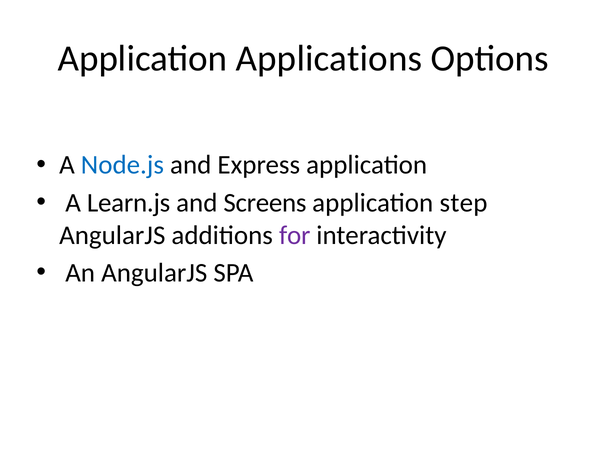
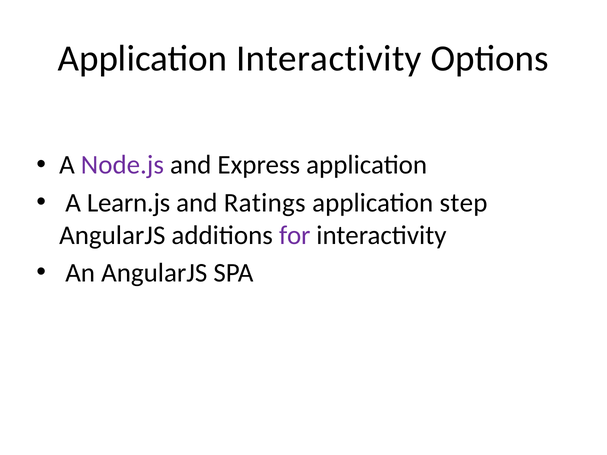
Application Applications: Applications -> Interactivity (329, 59)
Node.js colour: blue -> purple (122, 165)
Screens: Screens -> Ratings (265, 203)
